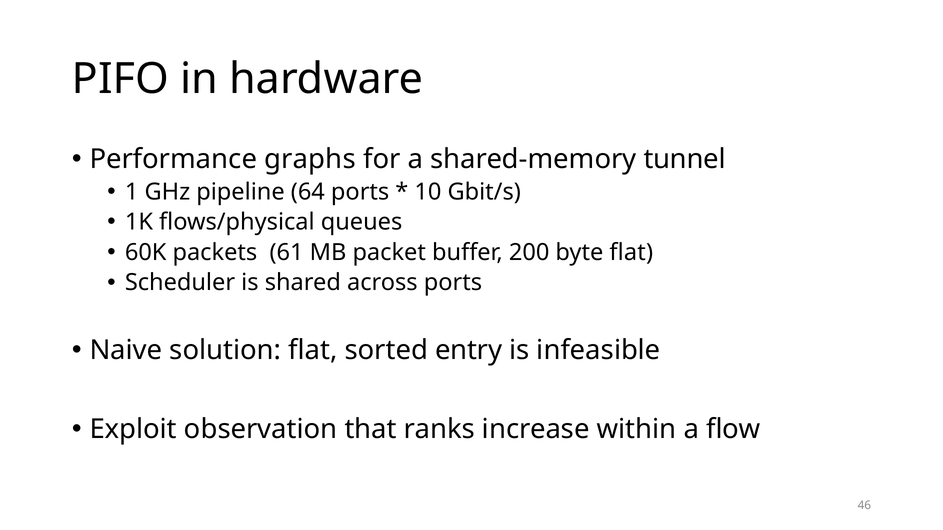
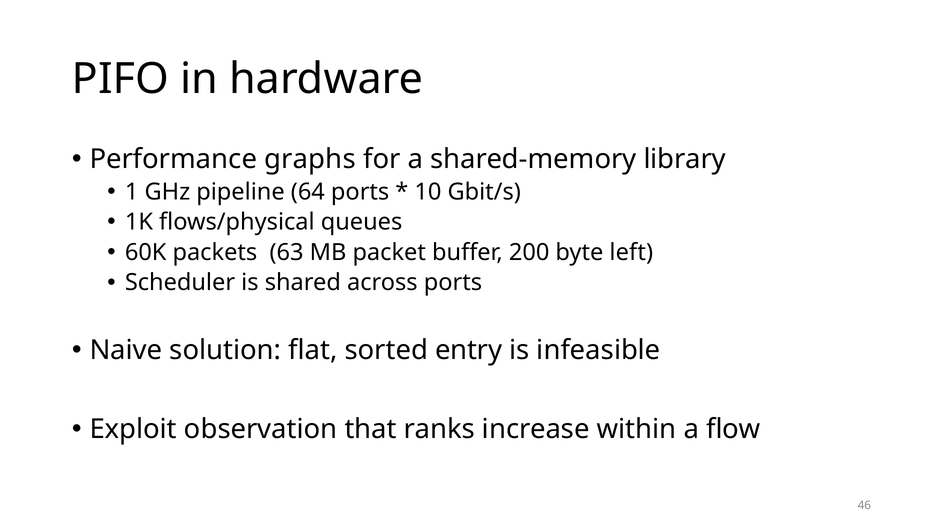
tunnel: tunnel -> library (685, 159)
61: 61 -> 63 (287, 253)
byte flat: flat -> left (631, 253)
